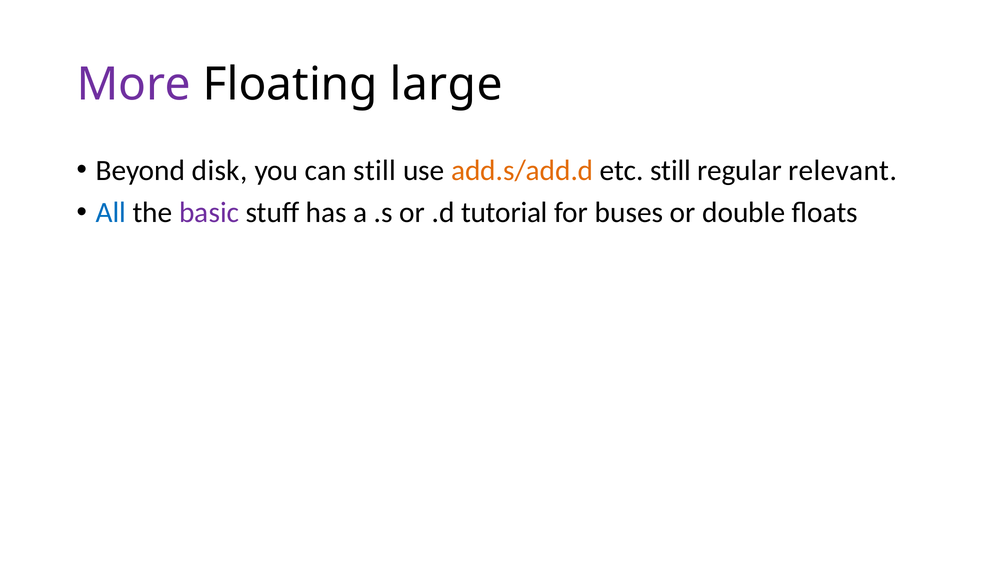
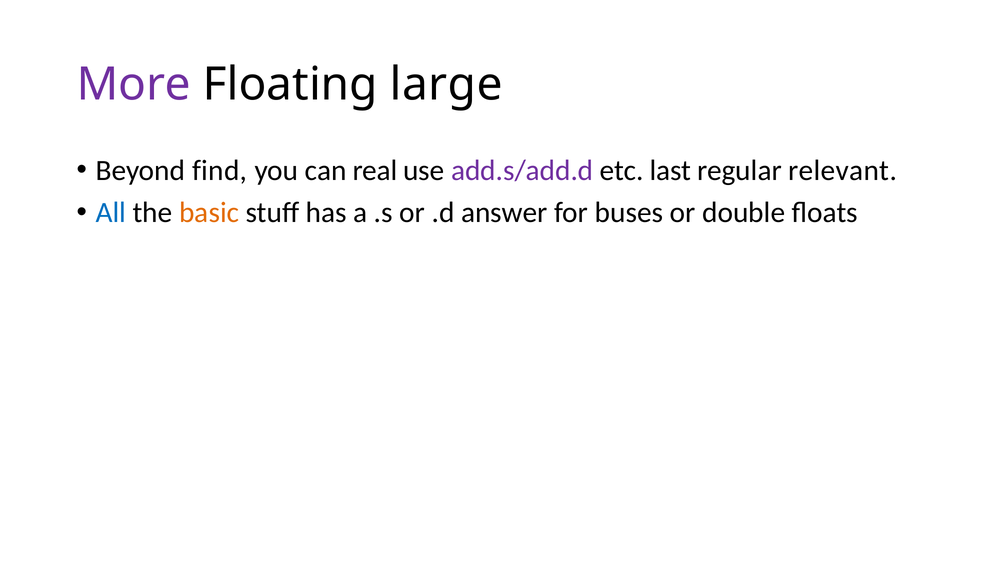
disk: disk -> find (220, 170)
can still: still -> real (375, 170)
add.s/add.d colour: orange -> purple (522, 170)
etc still: still -> last (671, 170)
basic colour: purple -> orange (209, 212)
tutorial: tutorial -> answer (504, 212)
